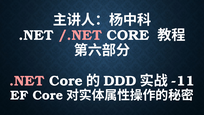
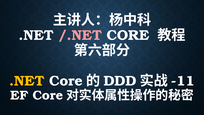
.NET colour: pink -> yellow (27, 81)
